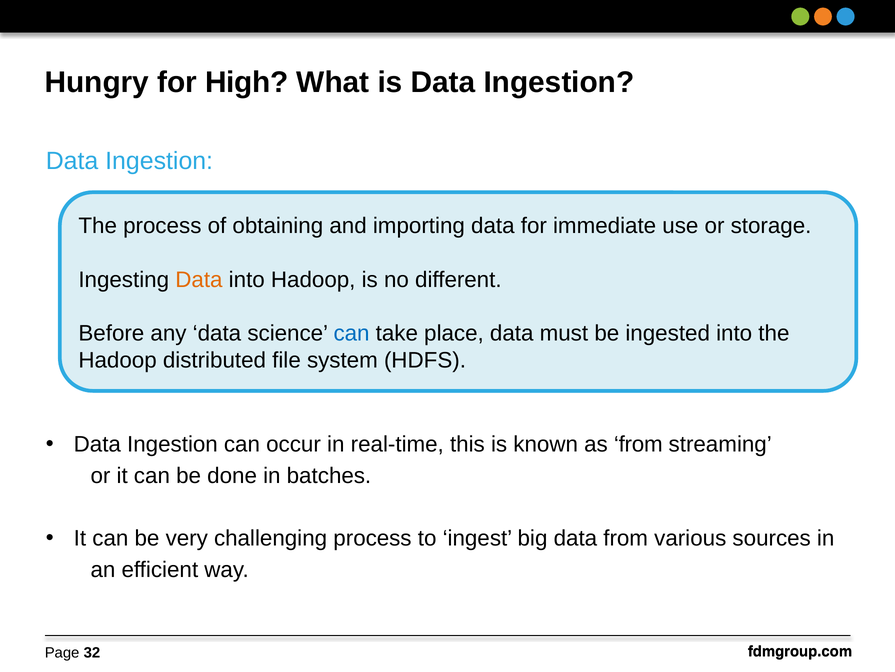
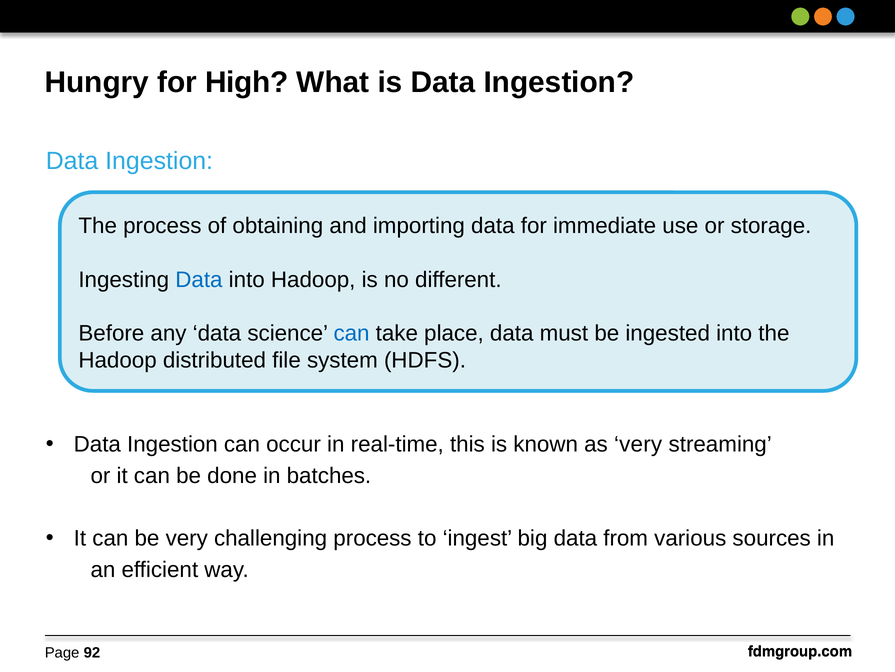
Data colour: orange -> blue (199, 279)
as from: from -> very (638, 444)
32: 32 -> 92 (92, 652)
